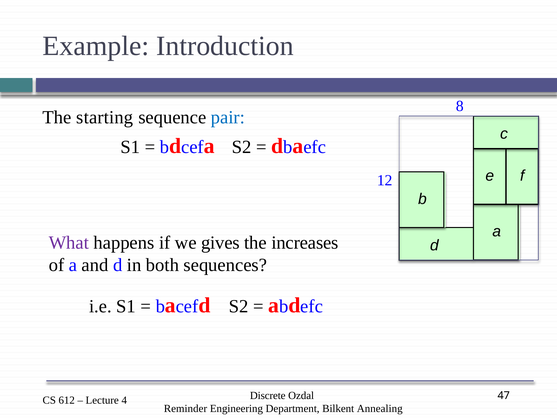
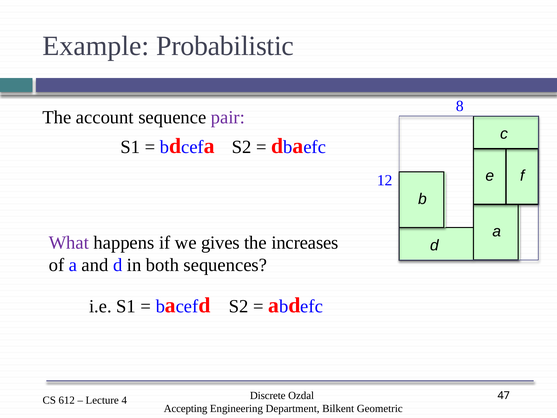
Introduction: Introduction -> Probabilistic (225, 46)
starting: starting -> account (105, 117)
pair colour: blue -> purple (228, 117)
Reminder: Reminder -> Accepting (186, 408)
Annealing: Annealing -> Geometric (380, 408)
